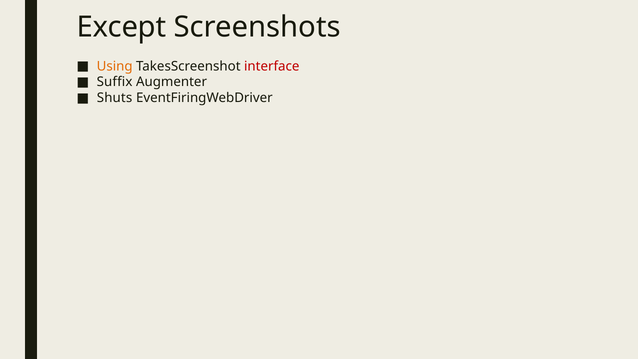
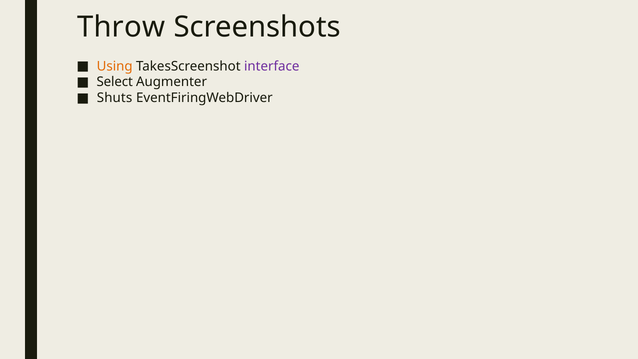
Except: Except -> Throw (121, 27)
interface colour: red -> purple (272, 66)
Suffix: Suffix -> Select (115, 82)
